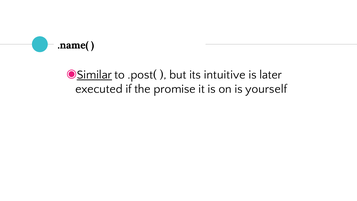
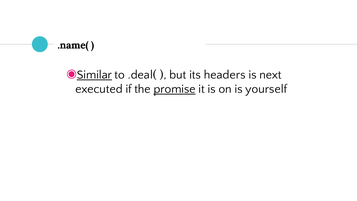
.post(: .post( -> .deal( (142, 75)
intuitive: intuitive -> headers (225, 75)
later: later -> next (271, 75)
promise underline: none -> present (175, 89)
